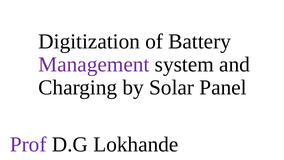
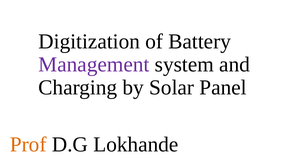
Prof colour: purple -> orange (28, 144)
